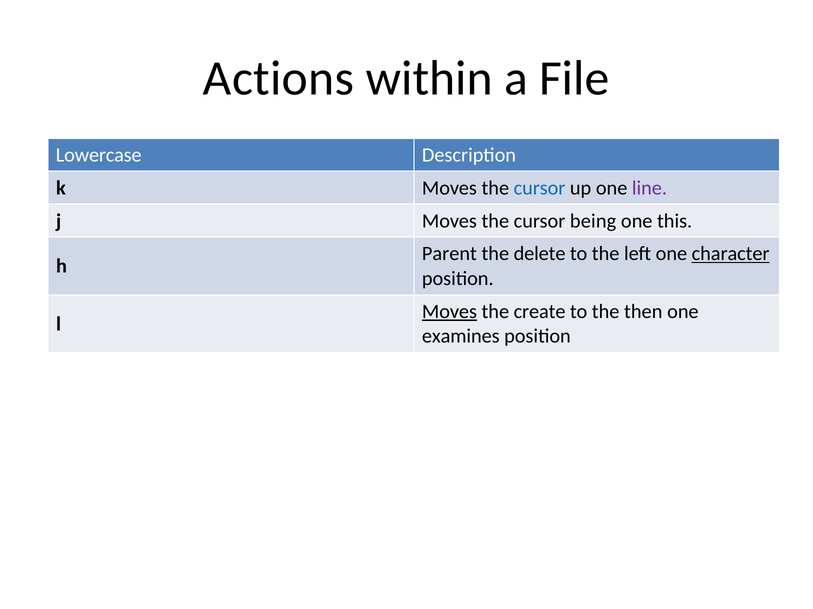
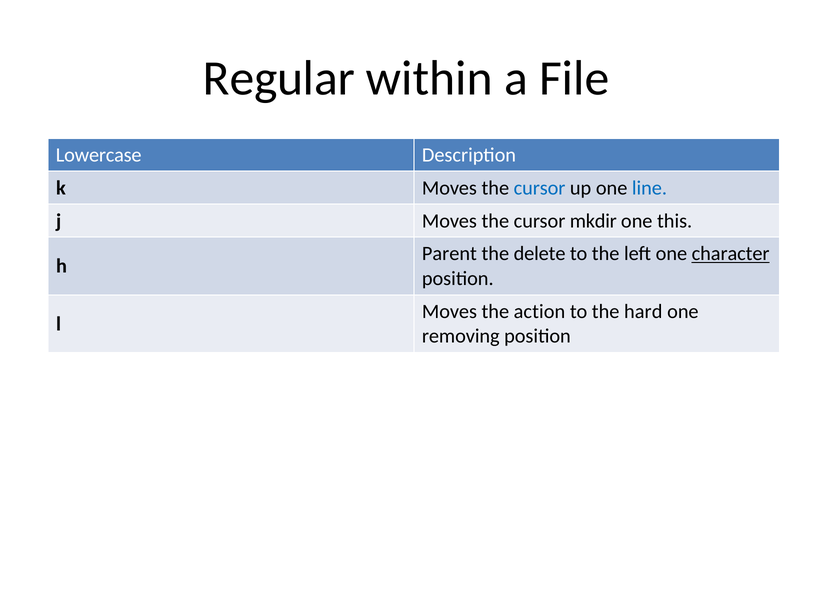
Actions: Actions -> Regular (279, 79)
line colour: purple -> blue (650, 188)
being: being -> mkdir (593, 221)
Moves underline: present -> none (449, 312)
create: create -> action (539, 312)
then: then -> hard (643, 312)
examines: examines -> removing (461, 337)
